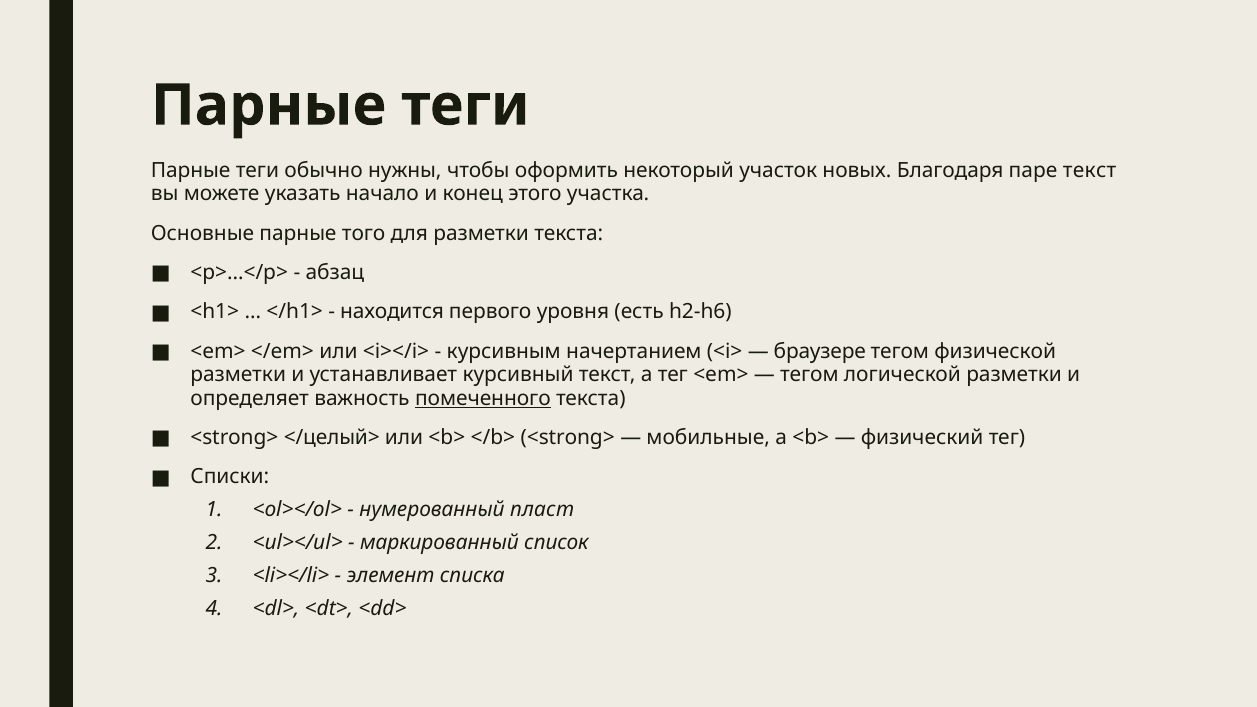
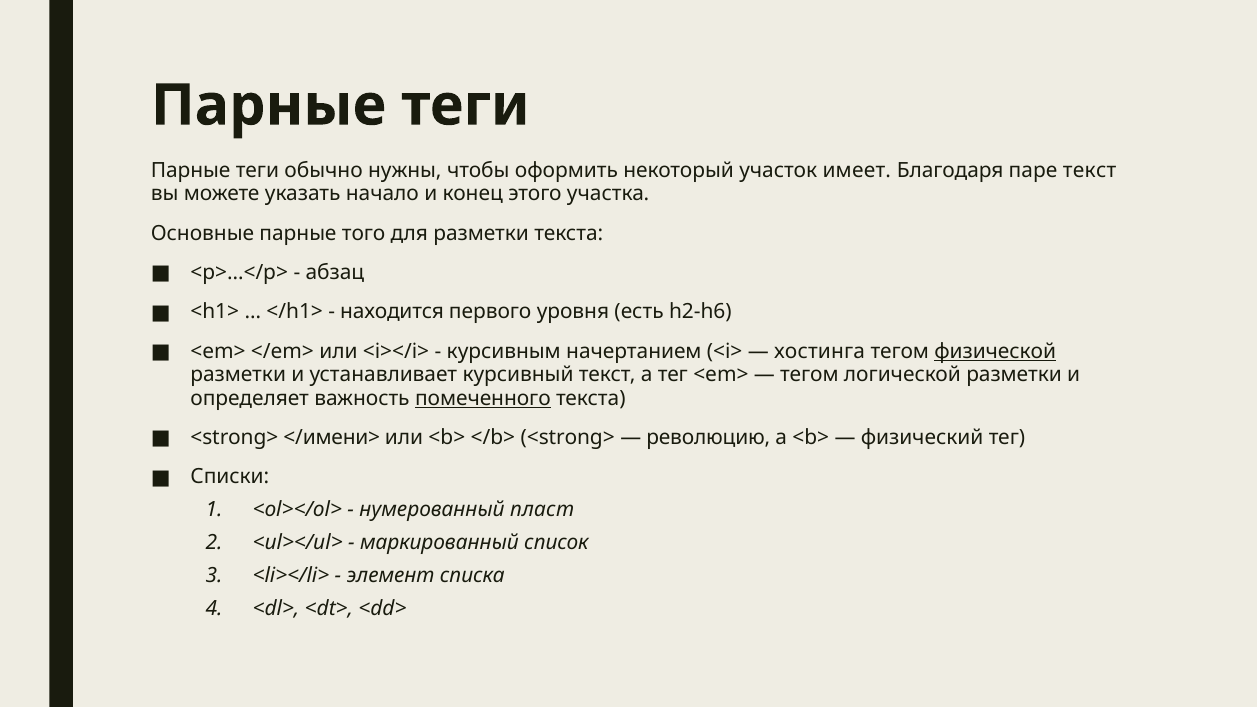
новых: новых -> имеет (857, 170)
браузере: браузере -> хостинга (820, 351)
физической underline: none -> present (995, 351)
</целый>: </целый> -> </имени> (332, 438)
мобильные: мобильные -> революцию (708, 438)
